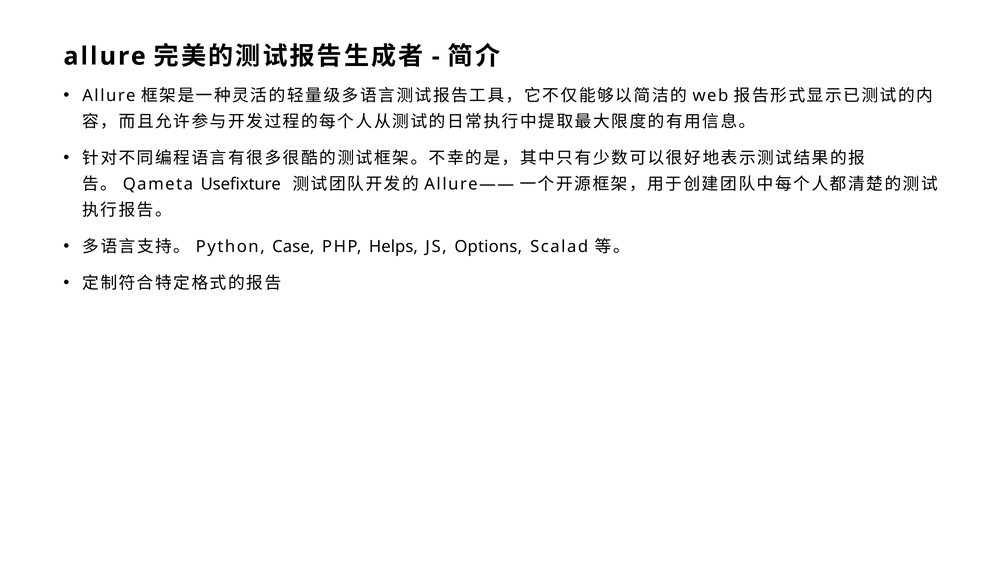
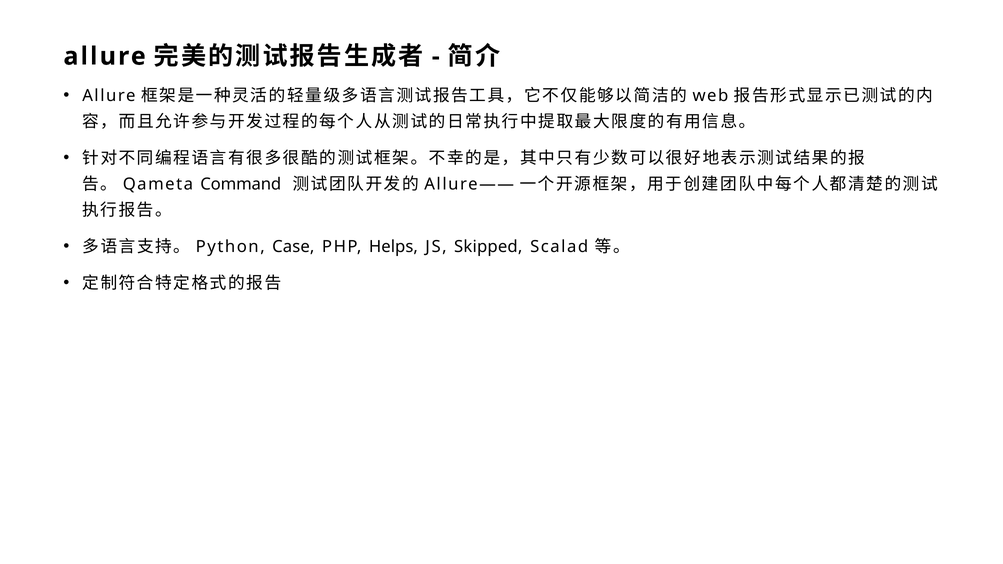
Usefixture: Usefixture -> Command (241, 184)
Options: Options -> Skipped (488, 247)
